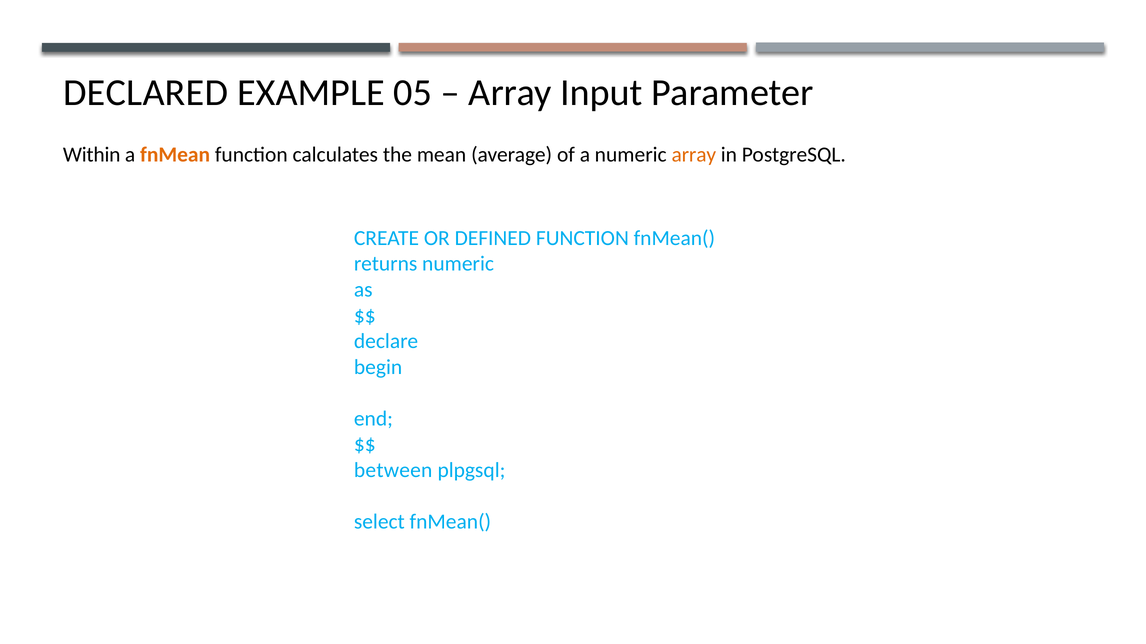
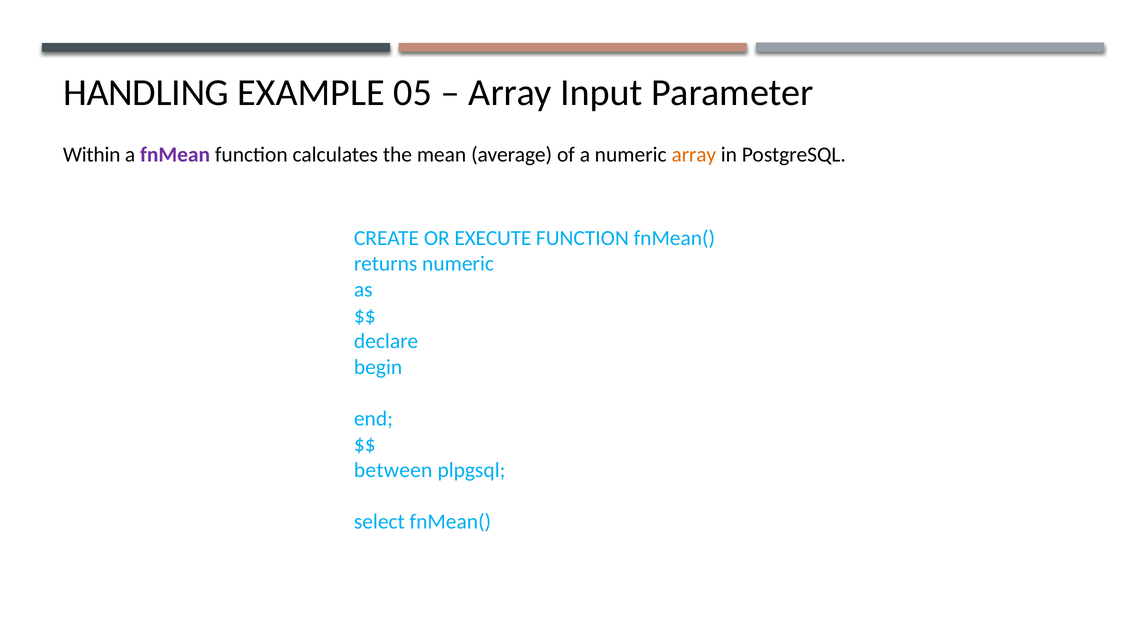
DECLARED: DECLARED -> HANDLING (146, 93)
fnMean colour: orange -> purple (175, 155)
DEFINED: DEFINED -> EXECUTE (493, 238)
